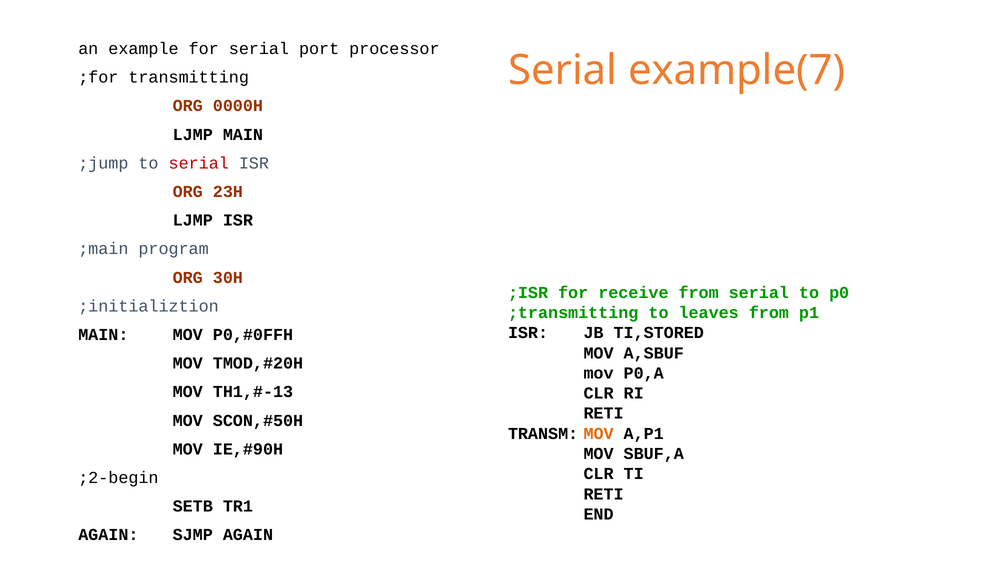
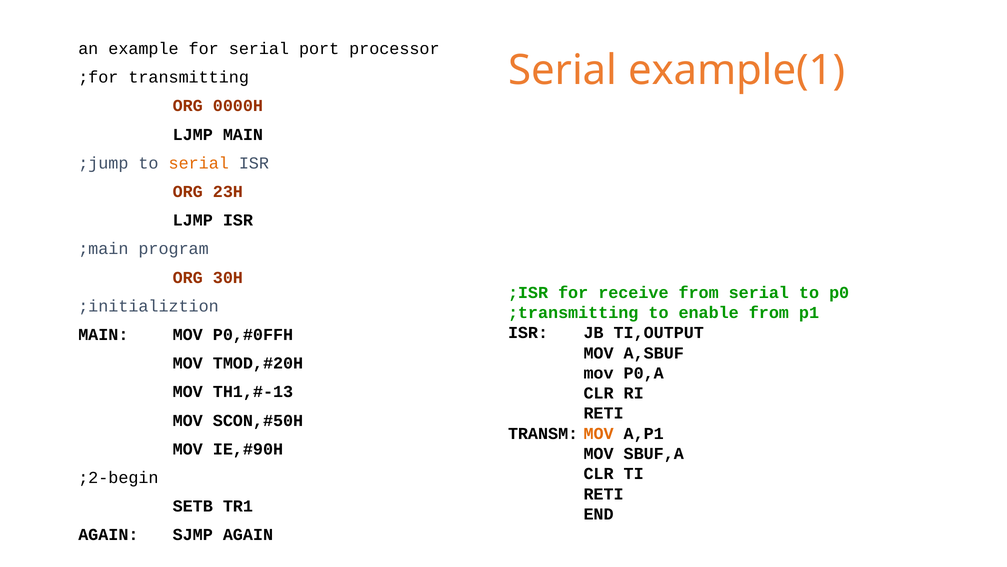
example(7: example(7 -> example(1 (737, 71)
serial colour: red -> orange (199, 163)
leaves: leaves -> enable (709, 312)
TI,STORED: TI,STORED -> TI,OUTPUT (659, 333)
